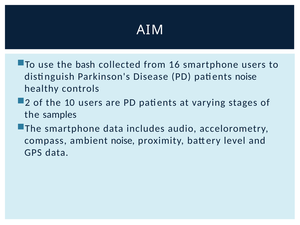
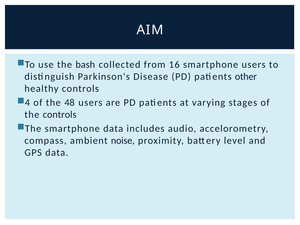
patients noise: noise -> other (246, 77)
2: 2 -> 4 (27, 103)
10: 10 -> 48 (70, 103)
the samples: samples -> controls (60, 115)
